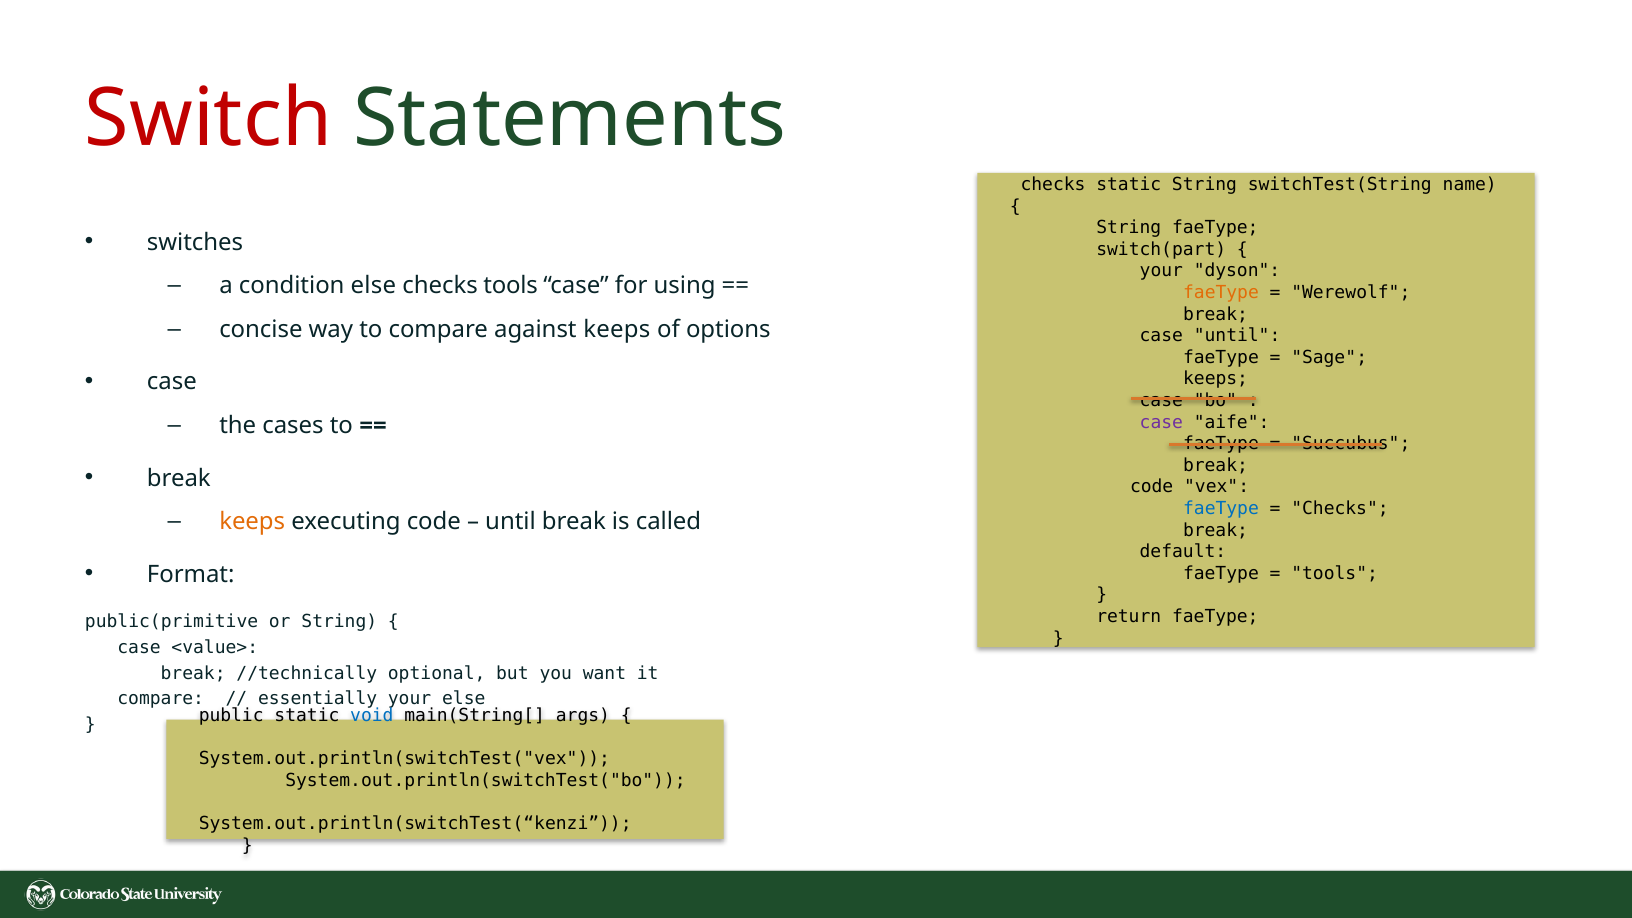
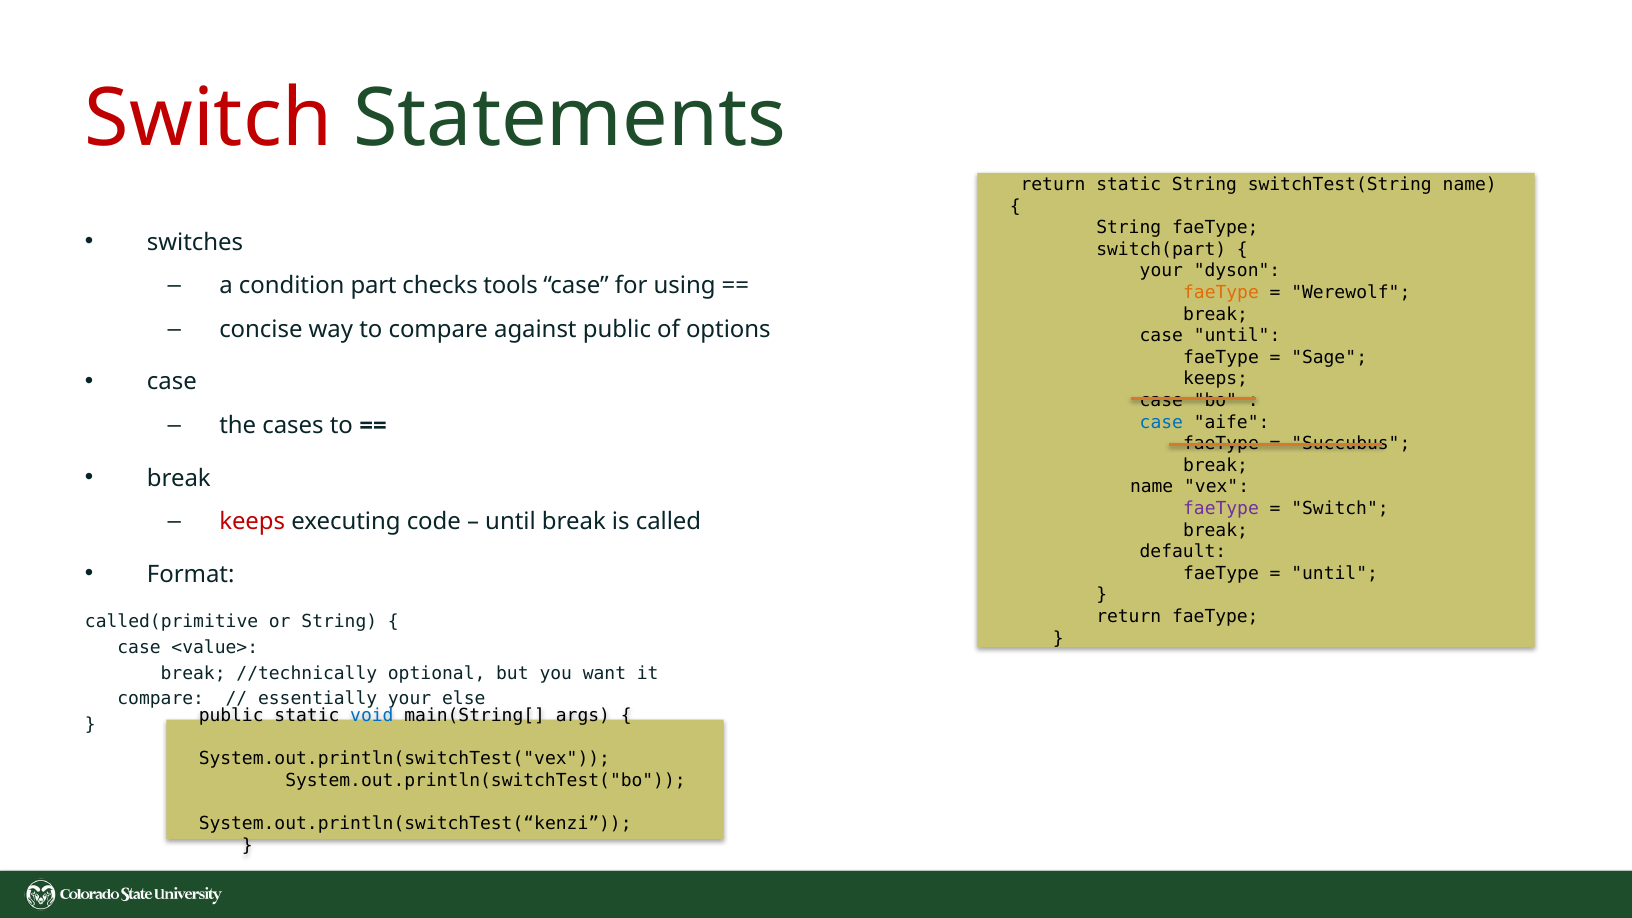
checks: checks -> return (1053, 185)
condition else: else -> part (374, 286)
against keeps: keeps -> public (617, 330)
case colour: purple -> blue (1161, 422)
code: code -> name (1152, 487)
faeType colour: blue -> purple (1221, 509)
Checks: Checks -> Switch (1340, 509)
keeps colour: orange -> red (252, 522)
tools: tools -> until (1335, 573)
public(primitive: public(primitive -> called(primitive (172, 621)
